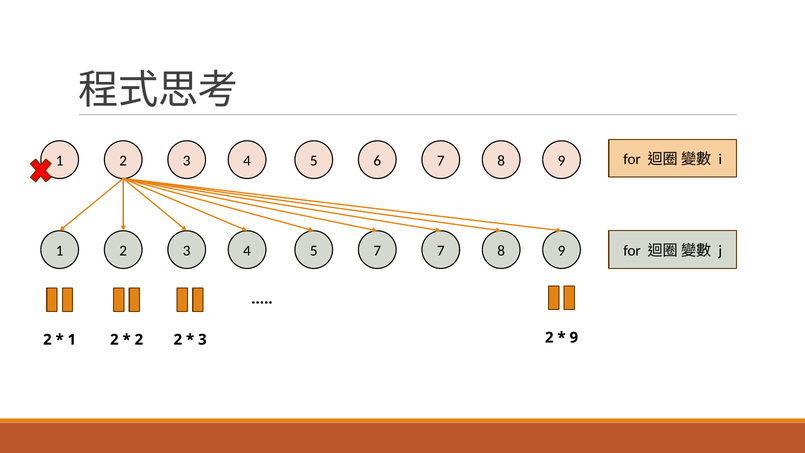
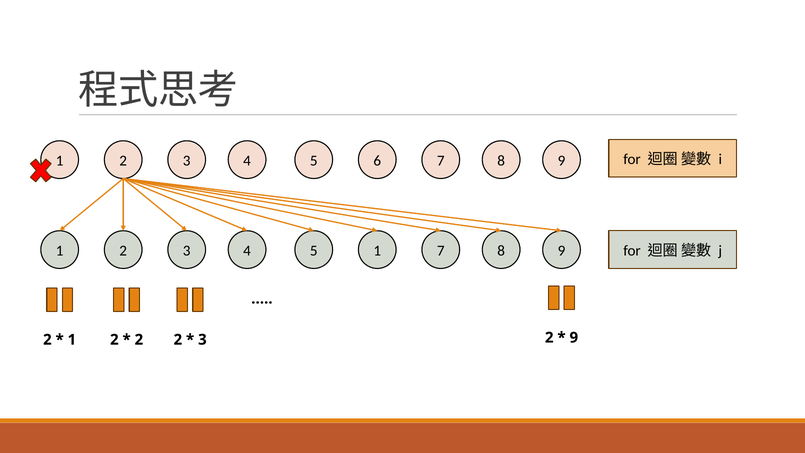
5 7: 7 -> 1 (377, 251)
